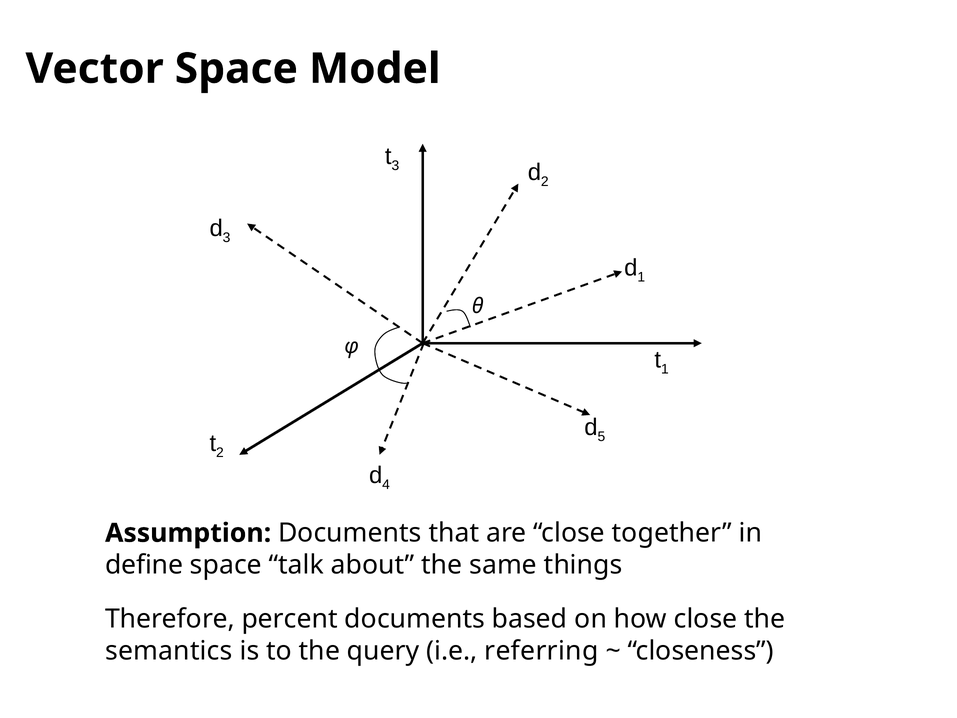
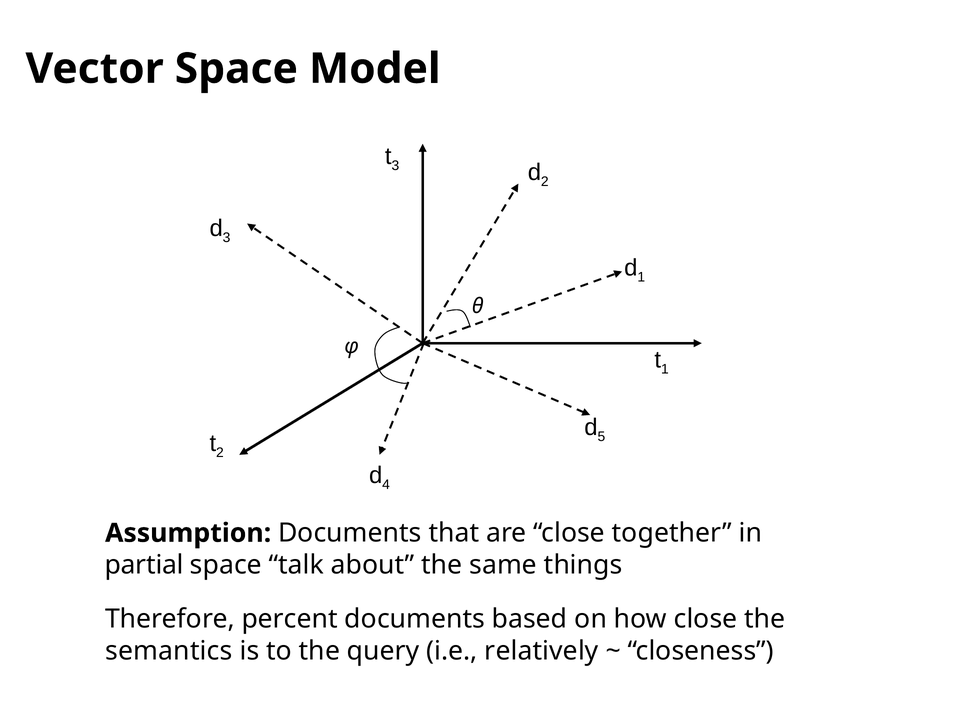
define: define -> partial (144, 565)
referring: referring -> relatively (541, 651)
